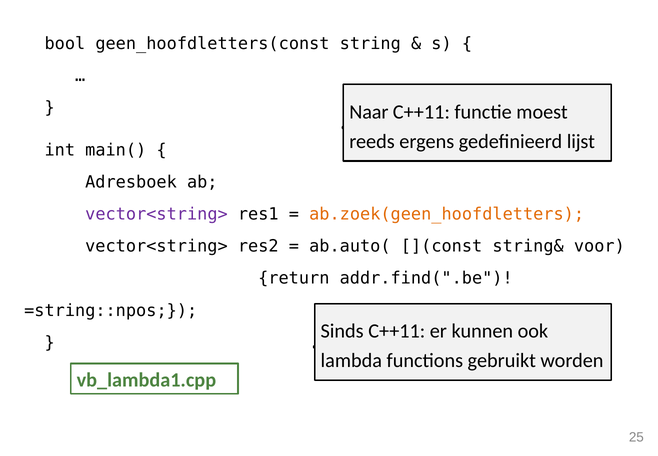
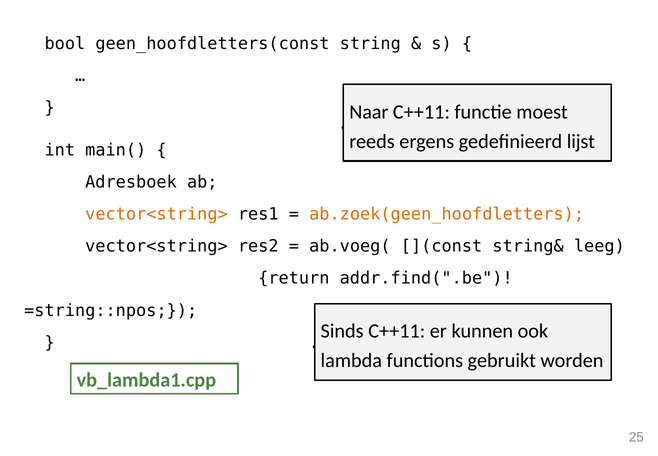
vector<string> colour: purple -> orange (156, 214)
ab.auto(: ab.auto( -> ab.voeg( (350, 246)
voor: voor -> leeg (599, 246)
